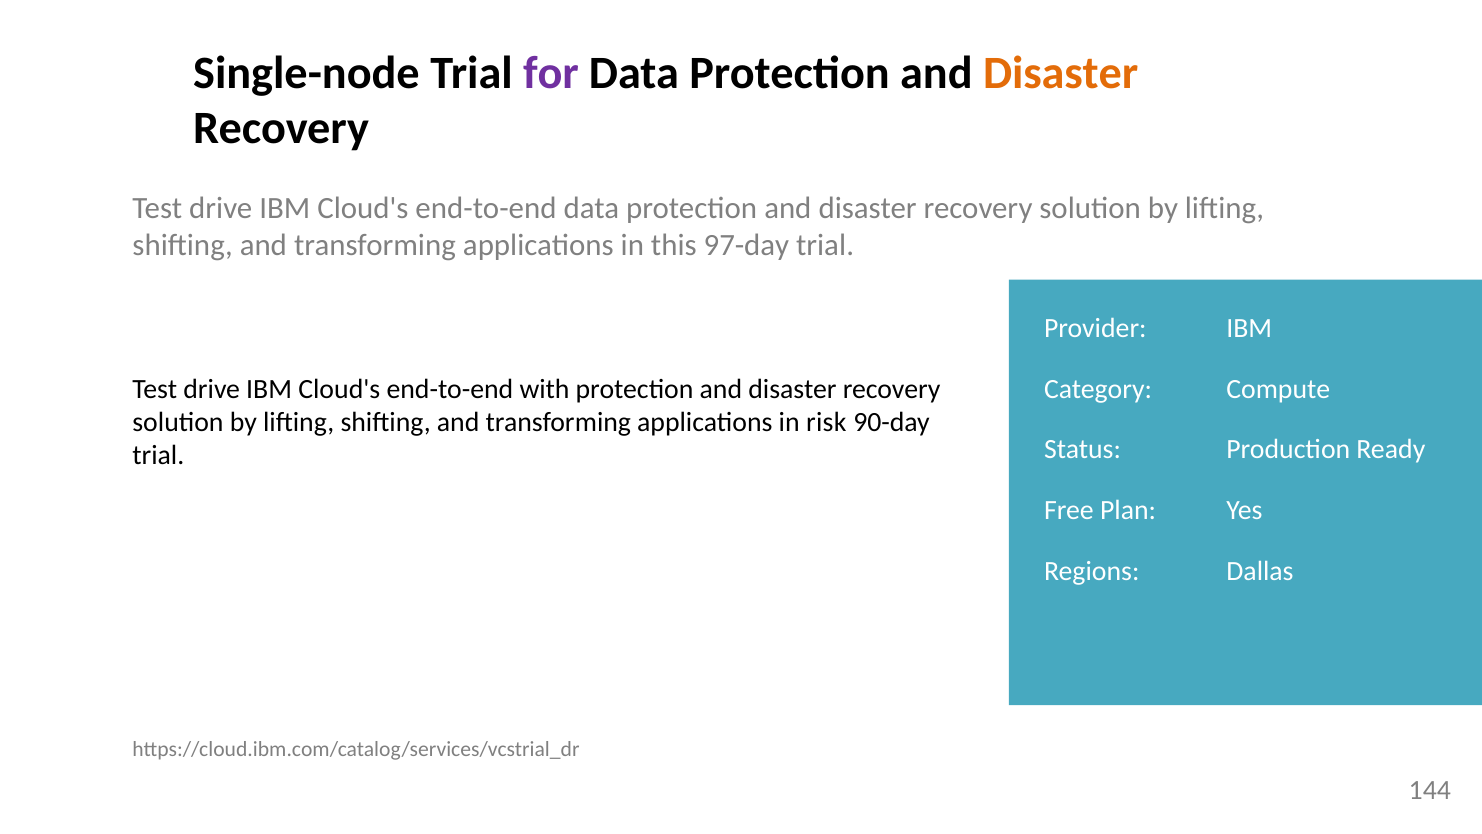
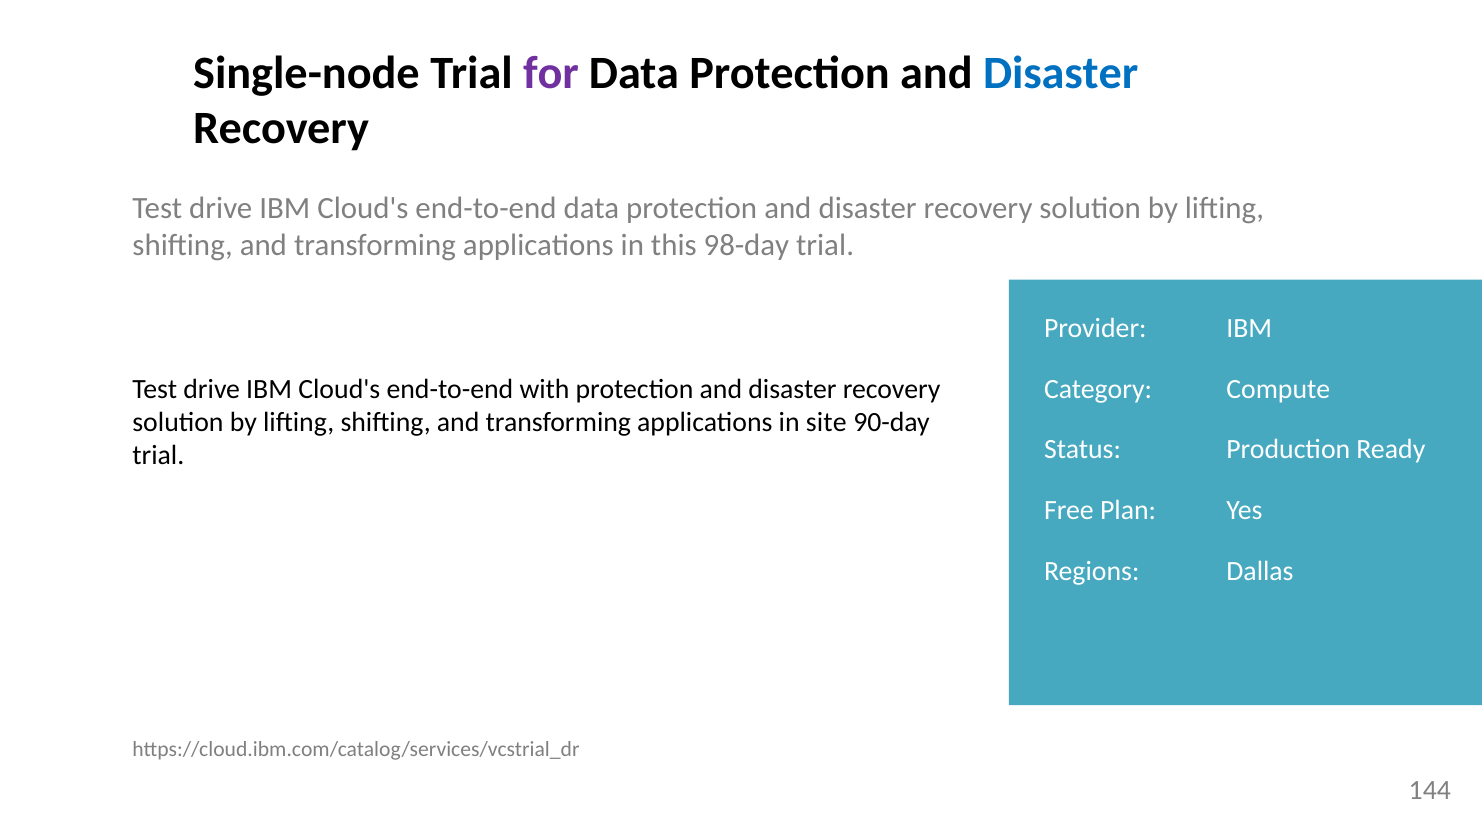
Disaster colour: orange -> blue (1061, 73)
97-day: 97-day -> 98-day (746, 246)
risk: risk -> site (826, 422)
